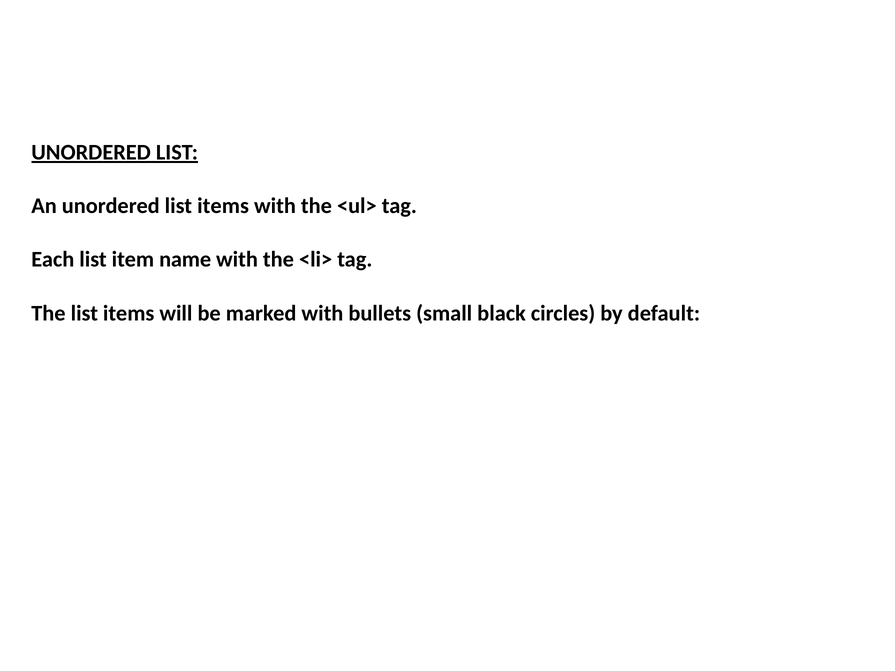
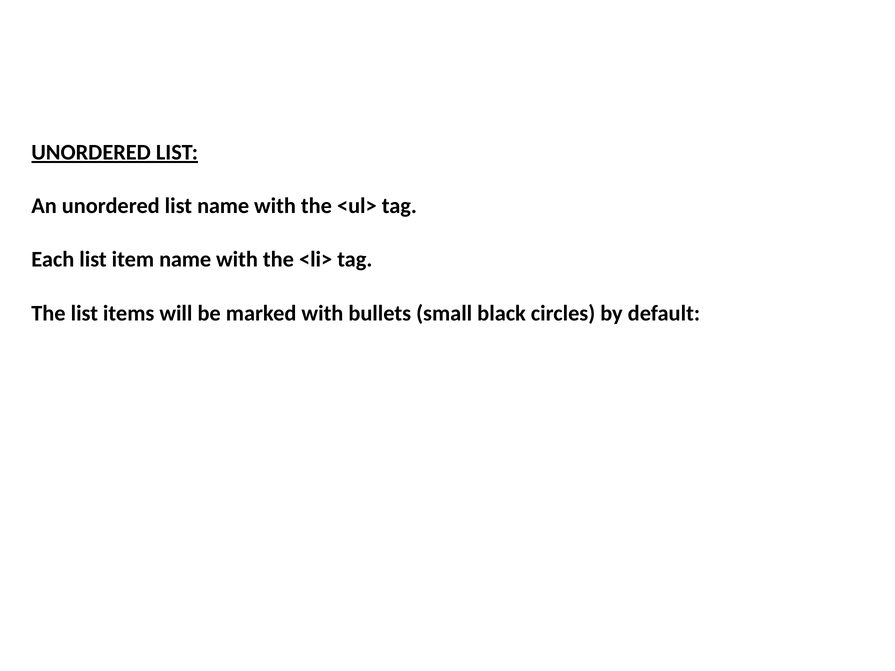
unordered list items: items -> name (223, 206)
